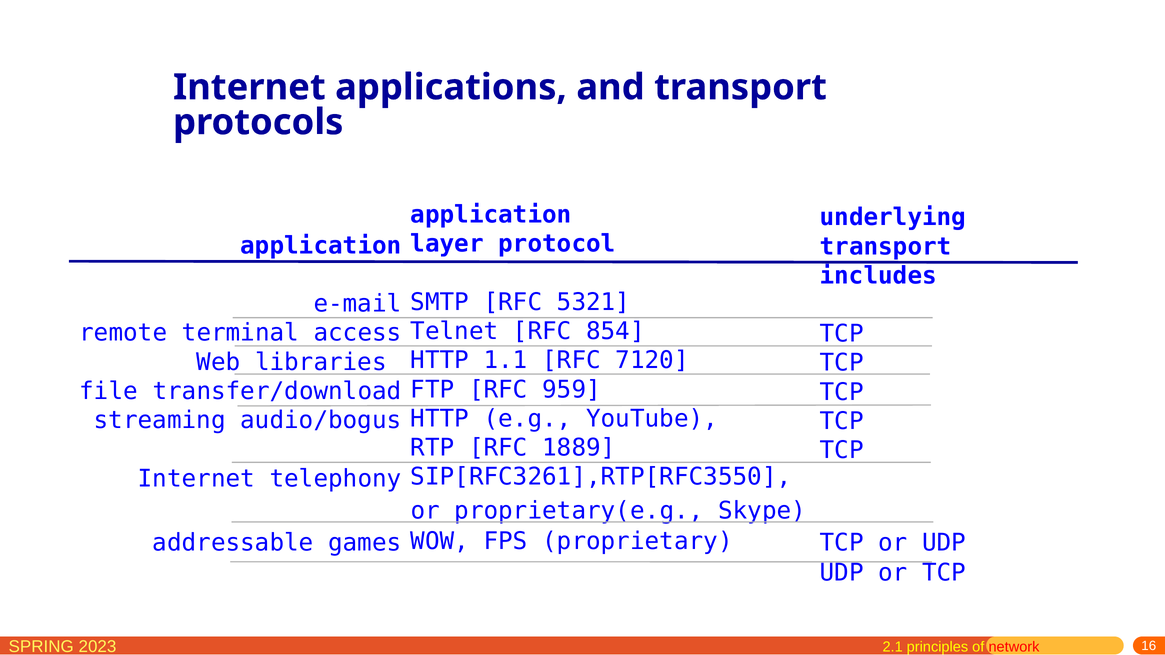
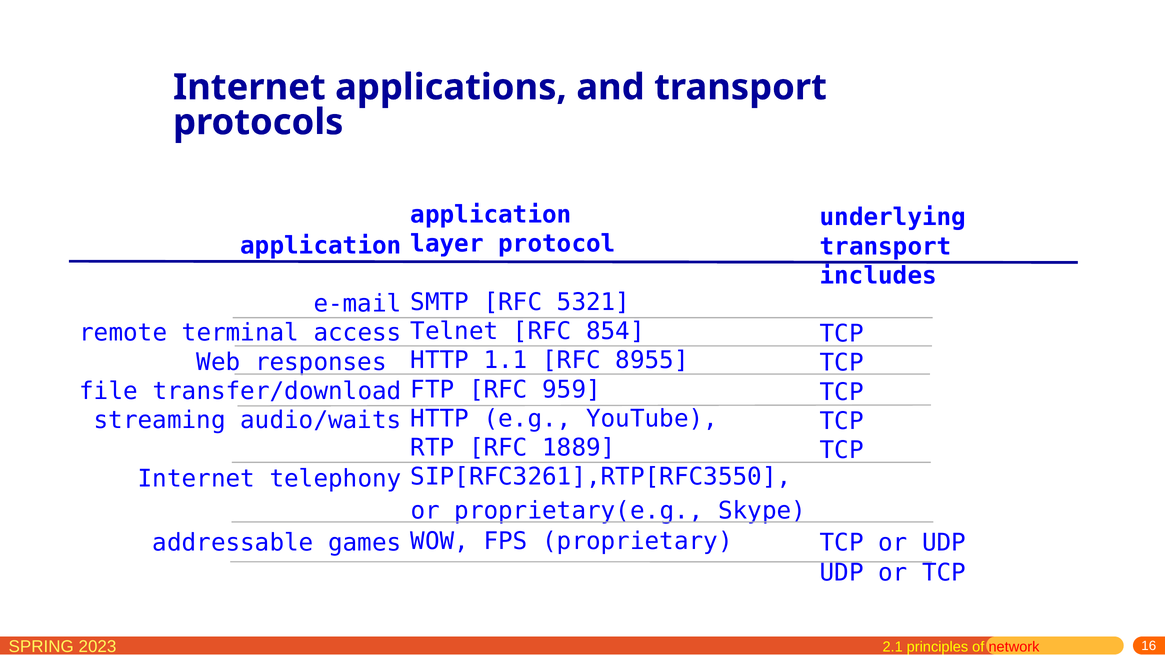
7120: 7120 -> 8955 (652, 361)
libraries: libraries -> responses (321, 362)
audio/bogus: audio/bogus -> audio/waits (321, 420)
